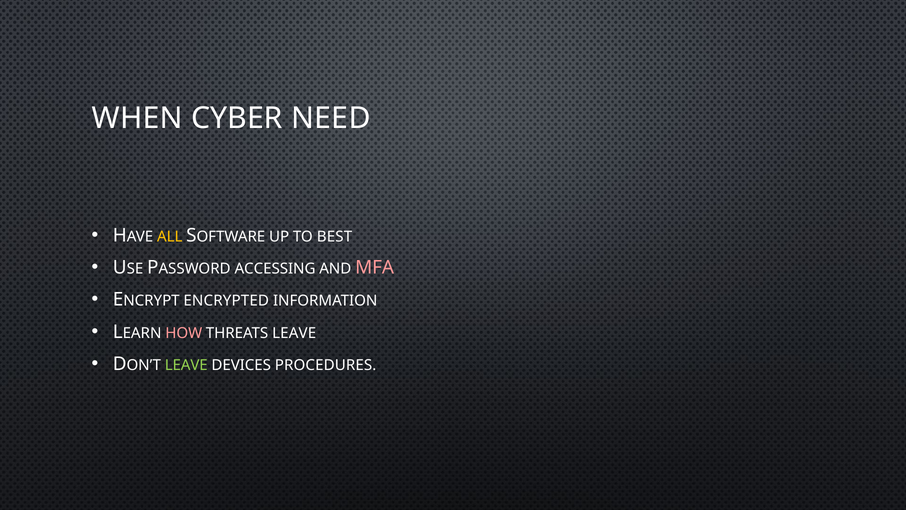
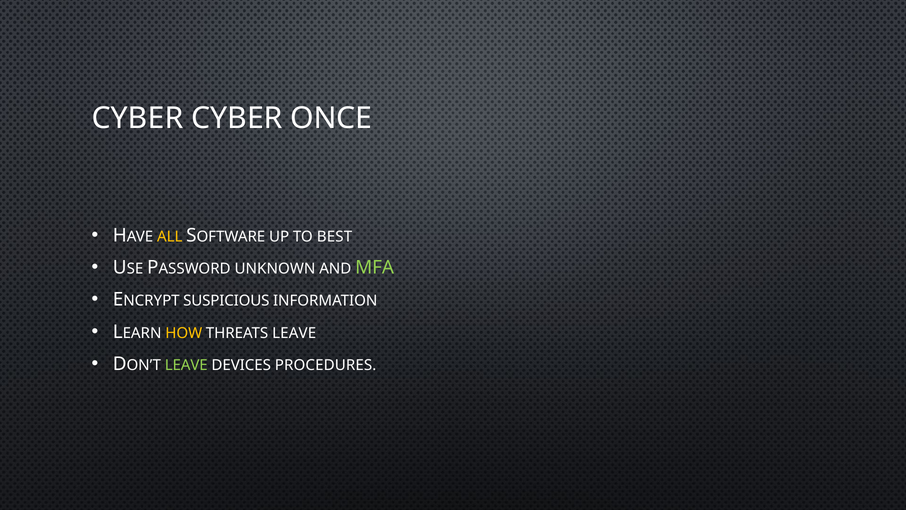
WHEN: WHEN -> CYBER (137, 118)
NEED: NEED -> ONCE (331, 118)
ACCESSING: ACCESSING -> UNKNOWN (275, 269)
MFA colour: pink -> light green (375, 267)
ENCRYPTED: ENCRYPTED -> SUSPICIOUS (226, 301)
HOW colour: pink -> yellow (184, 333)
